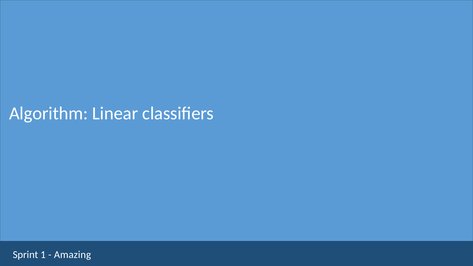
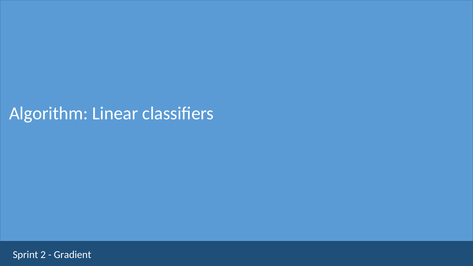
1: 1 -> 2 (43, 255)
Amazing: Amazing -> Gradient (73, 255)
